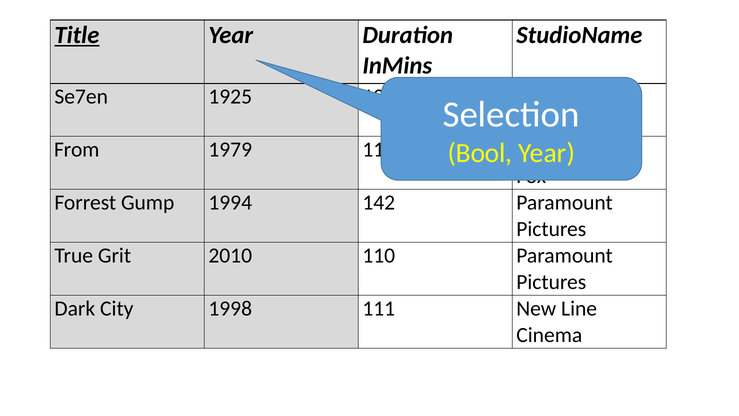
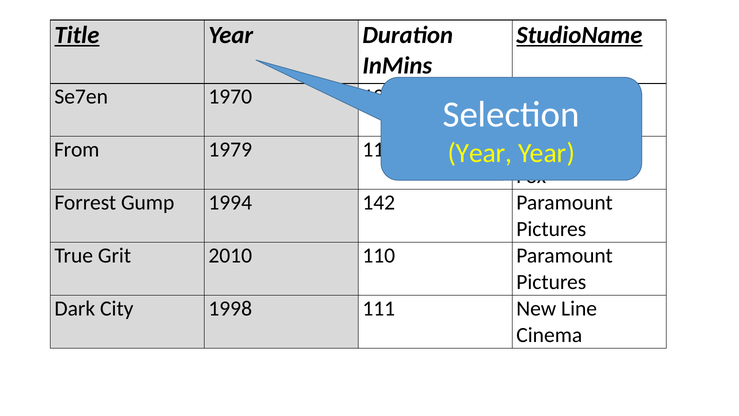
StudioName underline: none -> present (579, 35)
1925: 1925 -> 1970 (230, 97)
Bool: Bool -> Year (480, 153)
